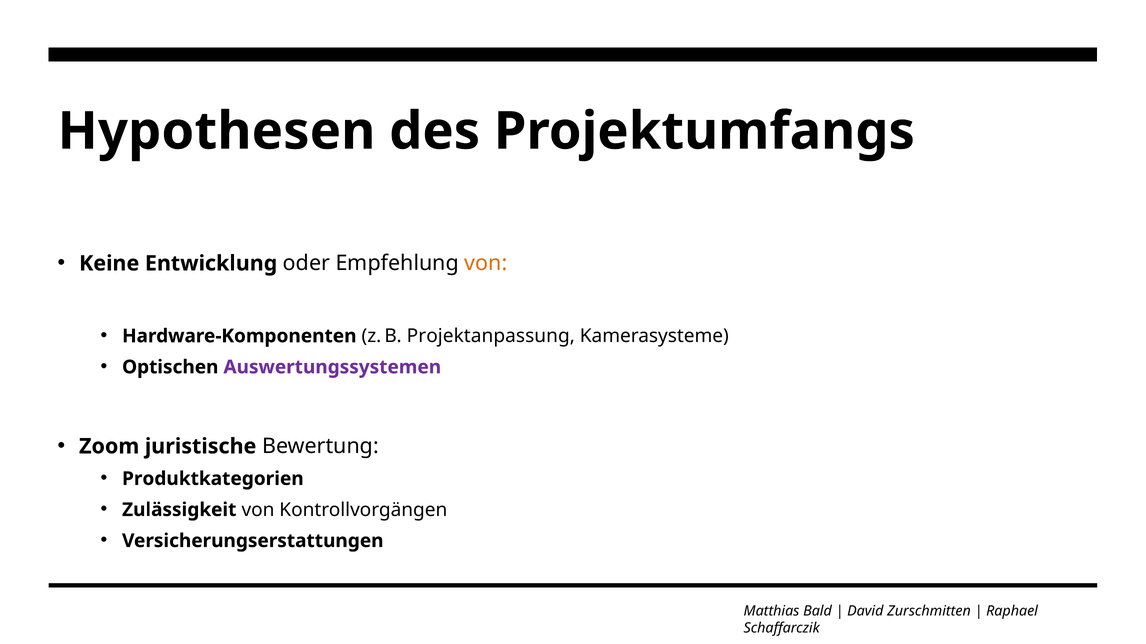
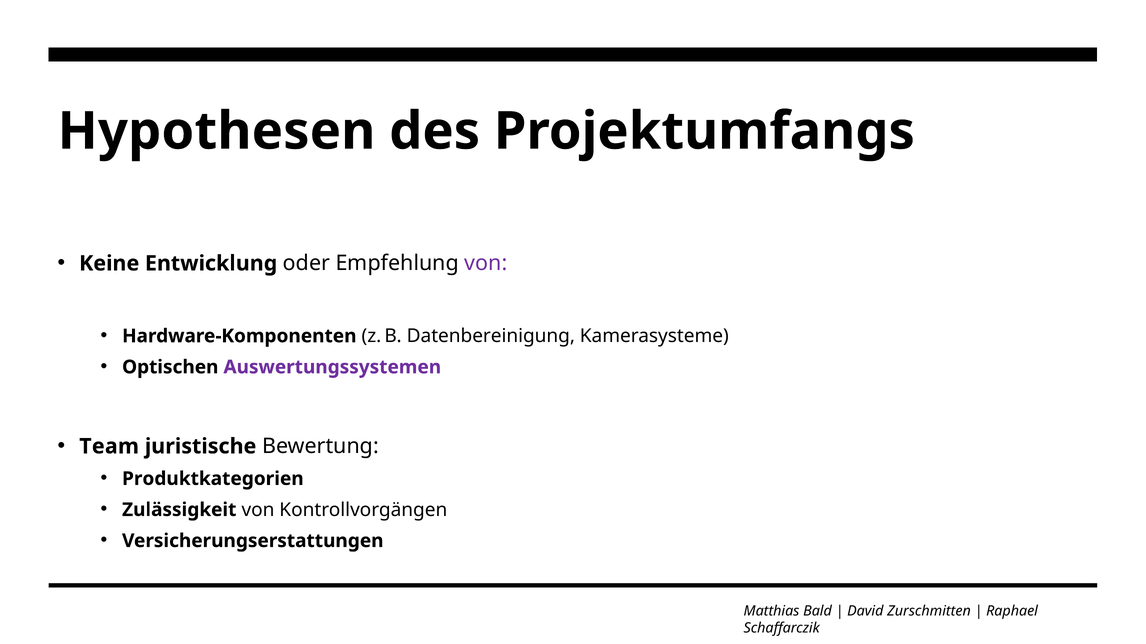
von colour: orange -> purple (486, 264)
Projektanpassung: Projektanpassung -> Datenbereinigung (491, 336)
Zoom: Zoom -> Team (109, 447)
